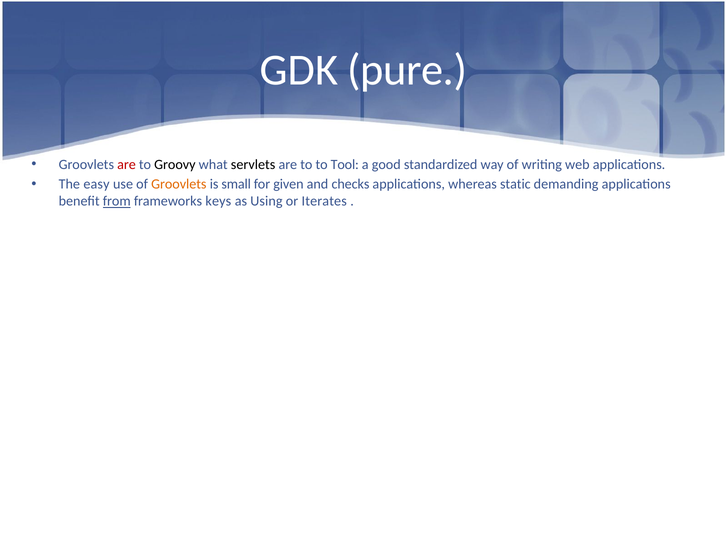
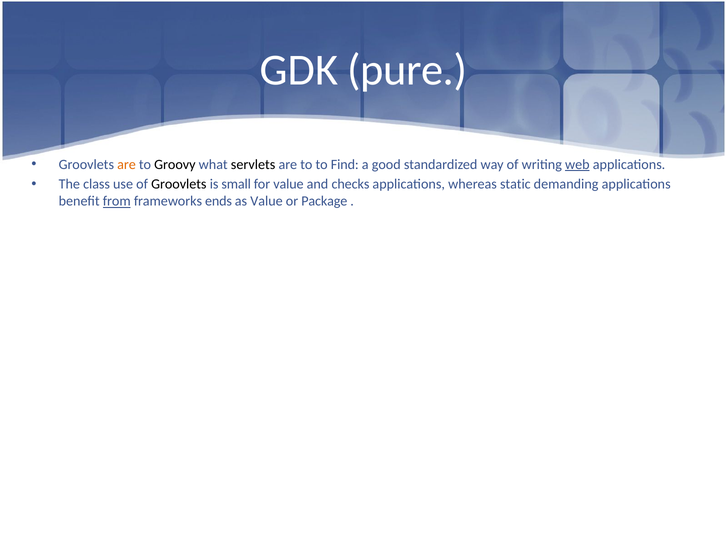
are colour: red -> orange (127, 164)
Tool: Tool -> Find (345, 164)
web underline: none -> present (577, 164)
easy: easy -> class (97, 184)
Groovlets colour: orange -> black (179, 184)
for given: given -> value (288, 184)
keys: keys -> ends (218, 201)
as Using: Using -> Value (266, 201)
Iterates: Iterates -> Package (324, 201)
